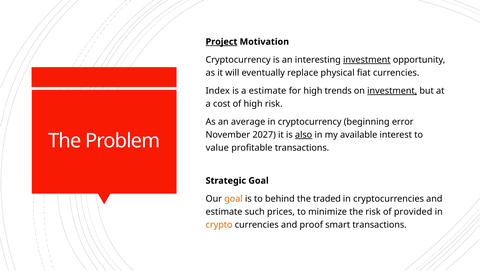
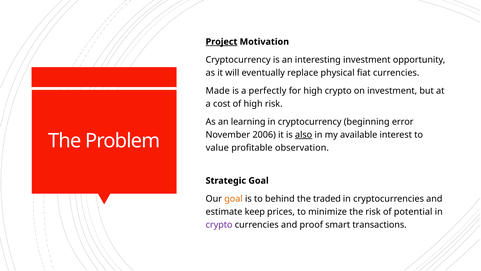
investment underline: present -> none (367, 60)
Index: Index -> Made (218, 91)
a estimate: estimate -> perfectly (268, 91)
high trends: trends -> crypto (338, 91)
investment underline: present -> none (392, 91)
average: average -> learning (248, 122)
2027: 2027 -> 2006 (264, 135)
profitable transactions: transactions -> observation (302, 148)
such: such -> keep (255, 211)
provided: provided -> potential (413, 211)
crypto colour: orange -> purple (219, 224)
